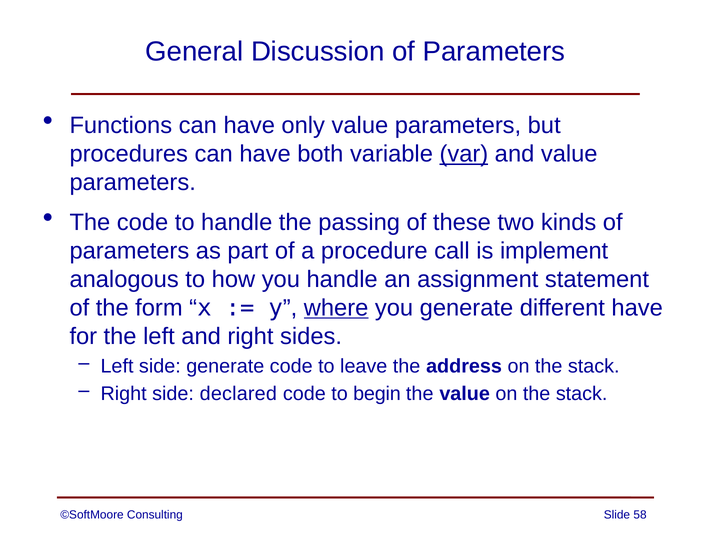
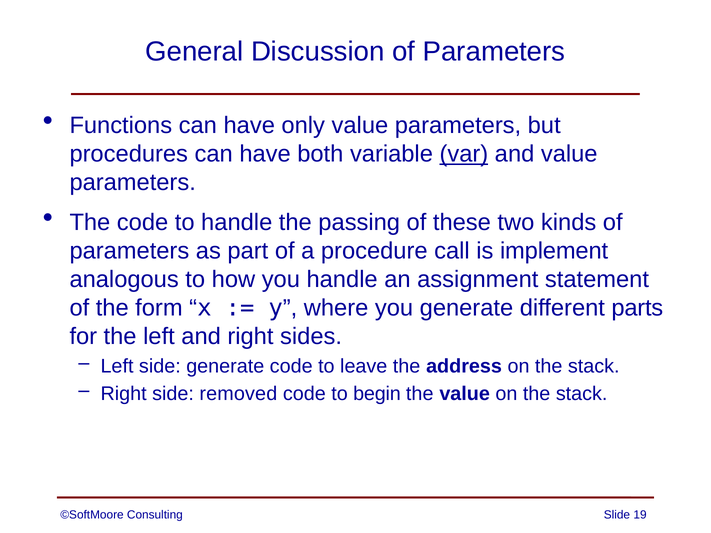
where underline: present -> none (336, 308)
different have: have -> parts (637, 308)
declared: declared -> removed (238, 394)
58: 58 -> 19 (640, 515)
